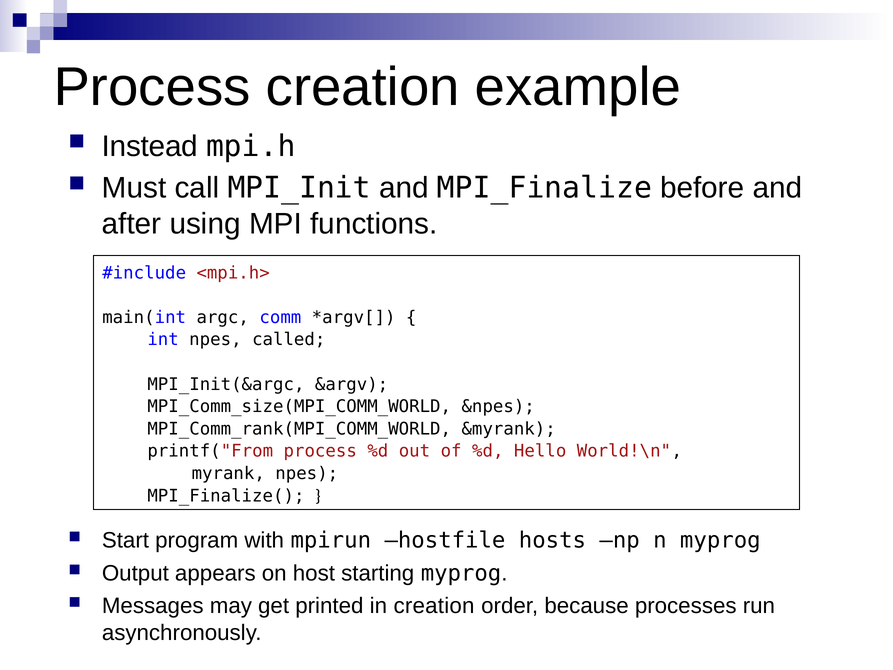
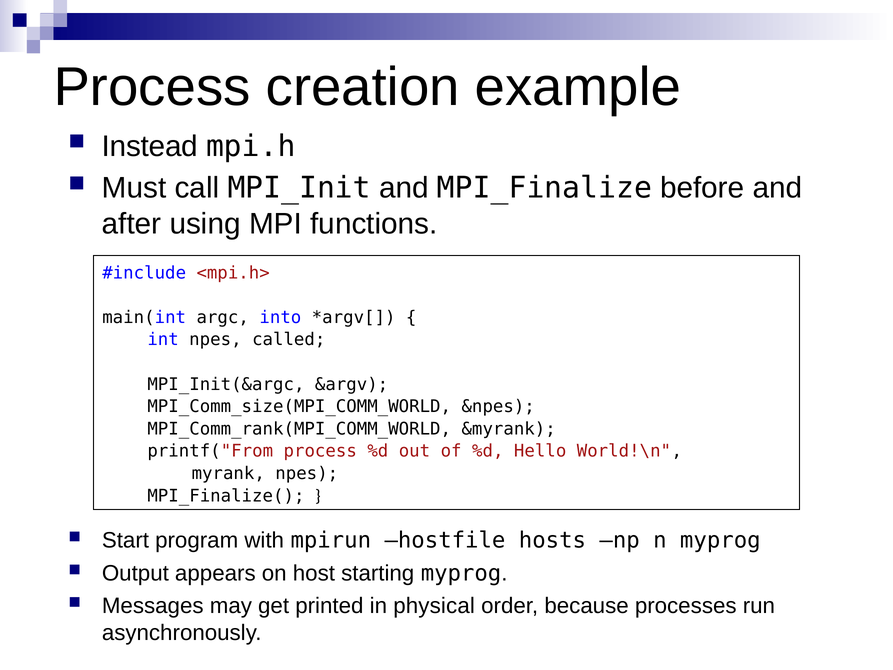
comm: comm -> into (280, 317)
in creation: creation -> physical (434, 606)
